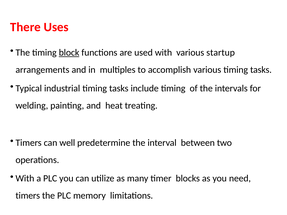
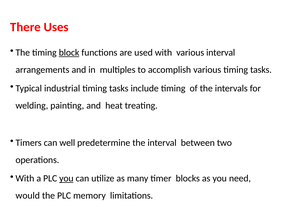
various startup: startup -> interval (221, 53)
you underline: none -> present (66, 179)
timers: timers -> would (28, 196)
